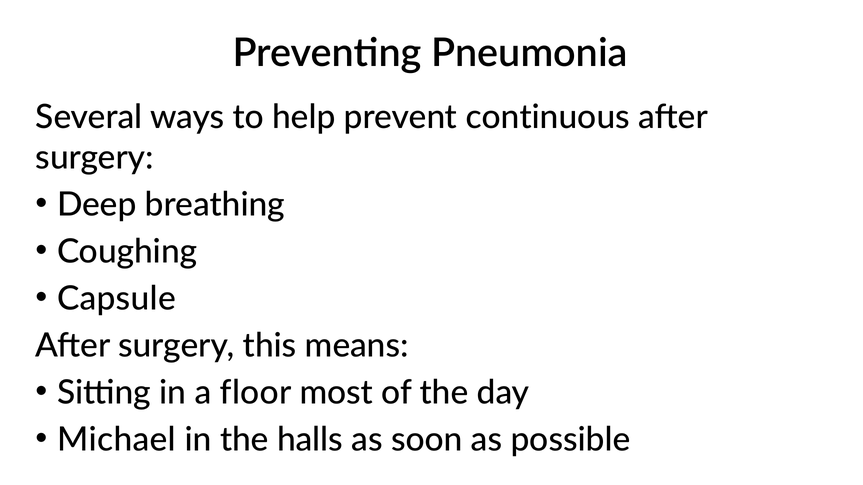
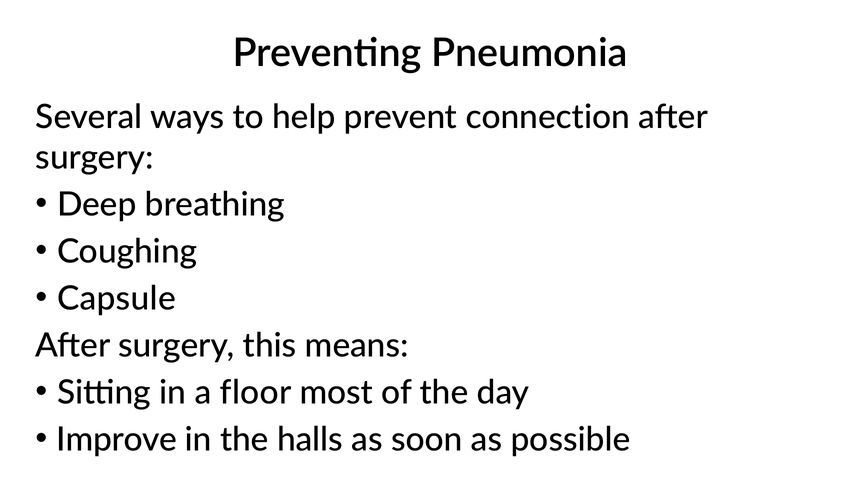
continuous: continuous -> connection (548, 117)
Michael: Michael -> Improve (117, 440)
